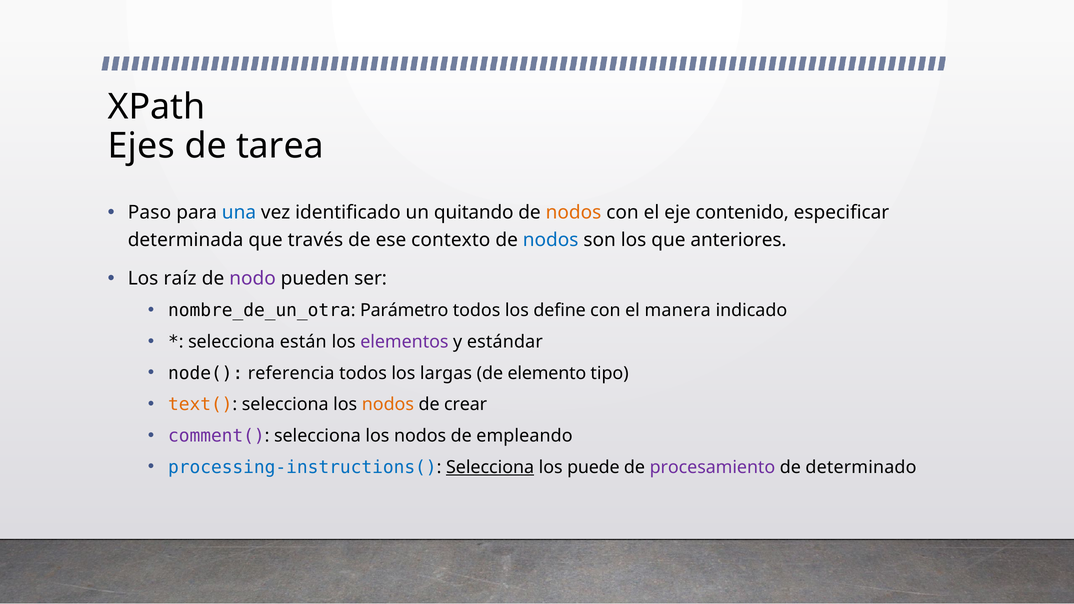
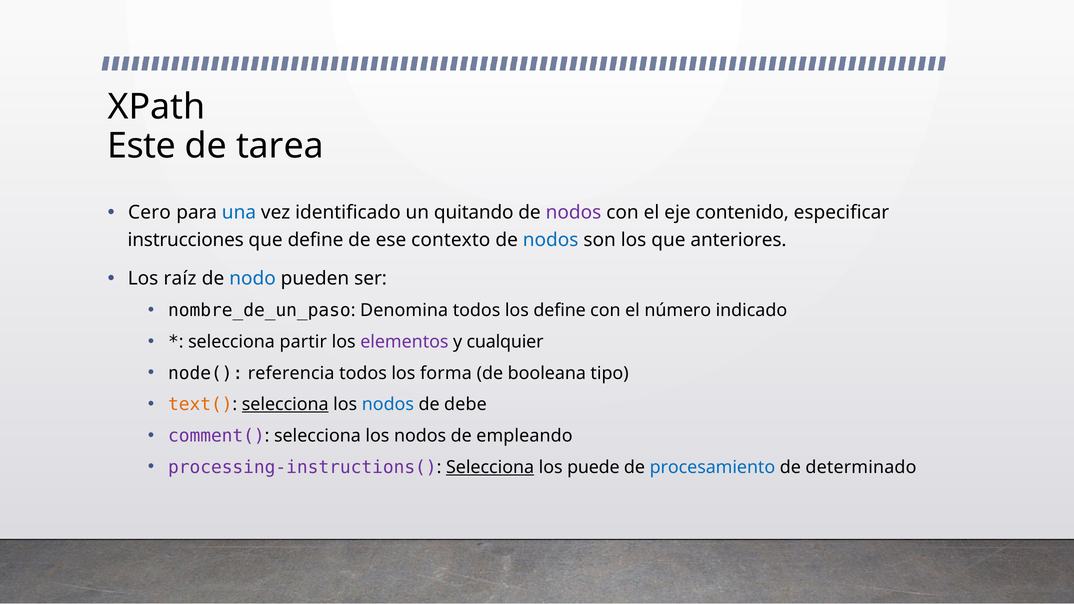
Ejes: Ejes -> Este (142, 146)
Paso: Paso -> Cero (149, 213)
nodos colour: orange -> purple (573, 213)
determinada: determinada -> instrucciones (186, 240)
que través: través -> define (316, 240)
nodo colour: purple -> blue (253, 279)
nombre_de_un_otra: nombre_de_un_otra -> nombre_de_un_paso (259, 311)
Parámetro: Parámetro -> Denomina (404, 311)
manera: manera -> número (678, 311)
están: están -> partir (303, 342)
estándar: estándar -> cualquier (505, 342)
largas: largas -> forma (446, 373)
elemento: elemento -> booleana (547, 373)
selecciona underline: none -> present (285, 405)
nodos colour: orange -> blue (388, 405)
crear: crear -> debe (465, 405)
processing-instructions( colour: blue -> purple (302, 467)
procesamiento colour: purple -> blue (712, 467)
